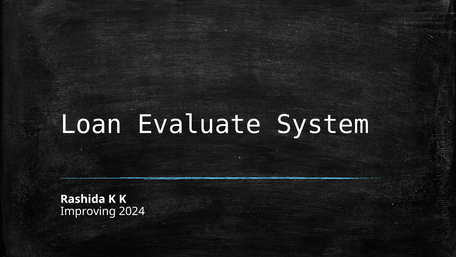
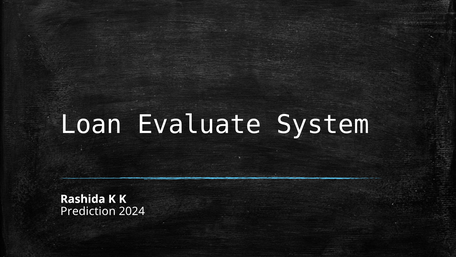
Improving: Improving -> Prediction (88, 211)
